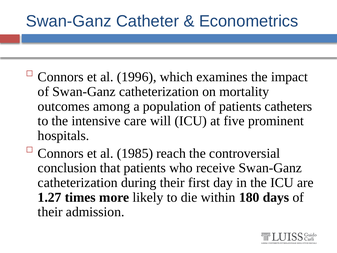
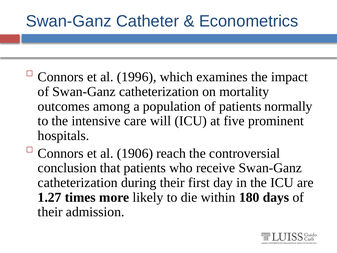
catheters: catheters -> normally (288, 106)
1985: 1985 -> 1906 (135, 153)
